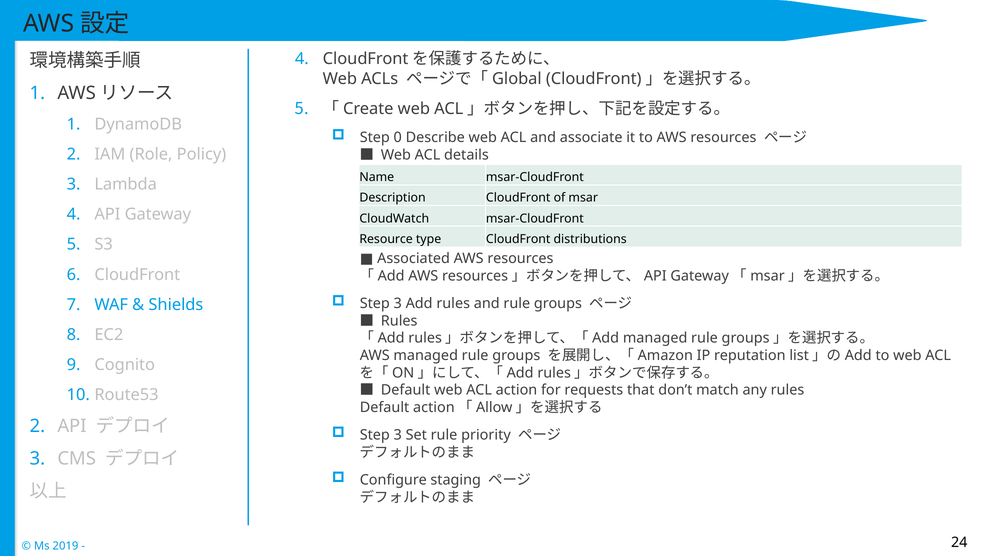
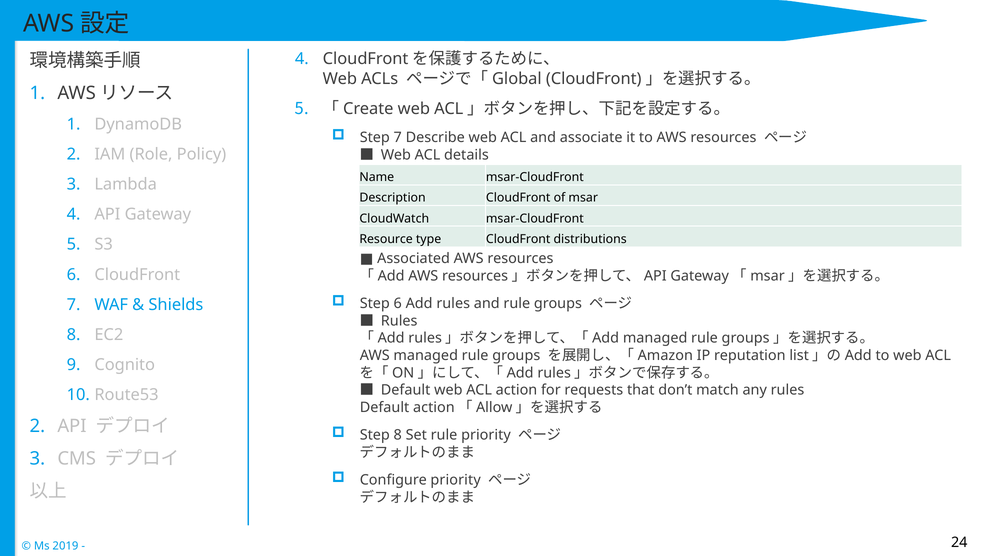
Step 0: 0 -> 7 (398, 137)
3: 3 -> 6 (398, 303)
3: 3 -> 8 (398, 435)
Configure staging: staging -> priority (456, 480)
